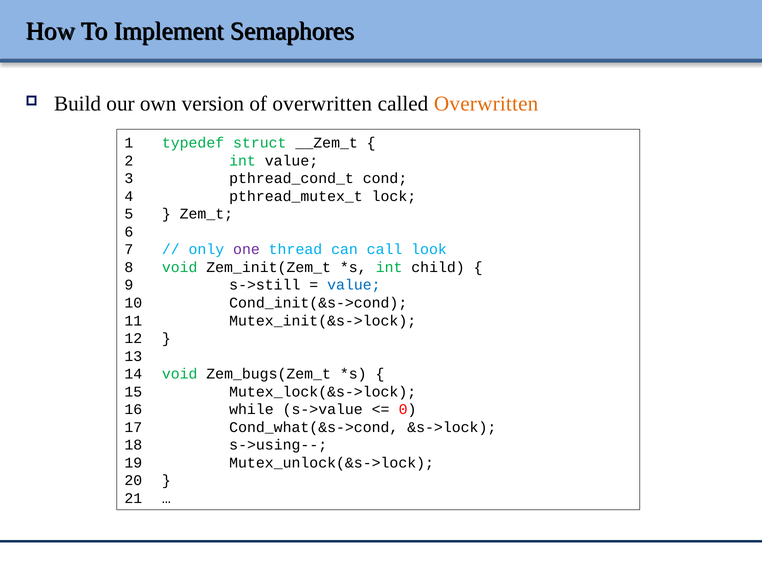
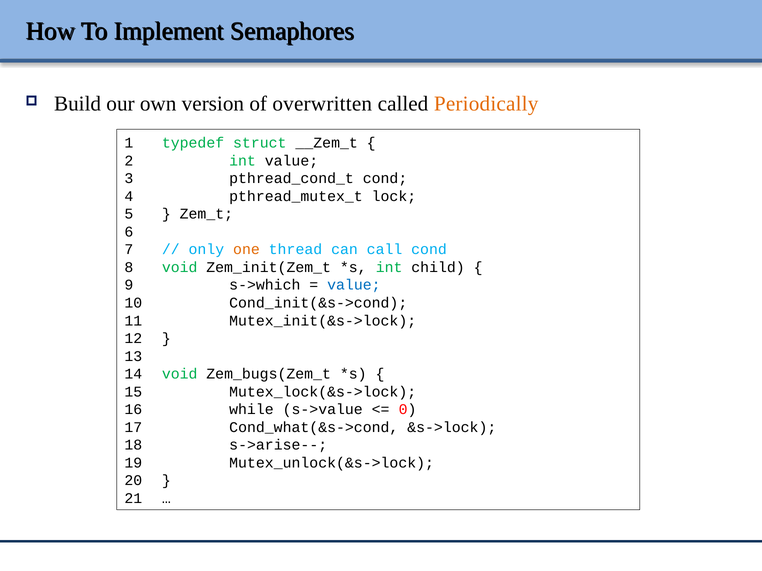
called Overwritten: Overwritten -> Periodically (486, 104)
one colour: purple -> orange (246, 250)
call look: look -> cond (429, 250)
s->still: s->still -> s->which (265, 285)
s->using--: s->using-- -> s->arise-- (278, 445)
